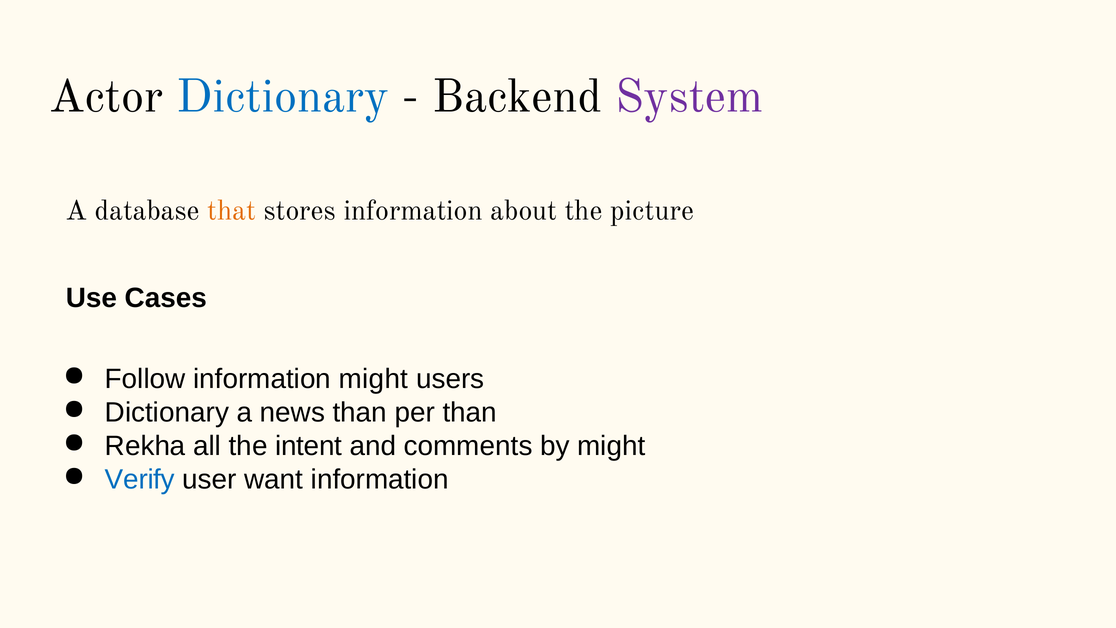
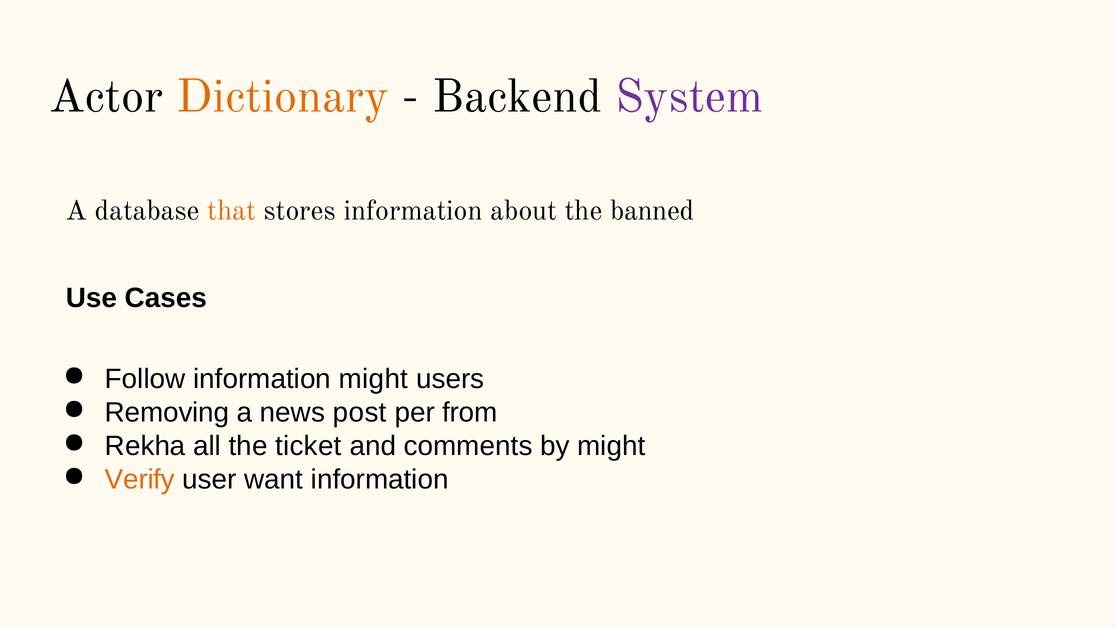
Dictionary colour: blue -> orange (283, 97)
picture: picture -> banned (652, 210)
Dictionary: Dictionary -> Removing (167, 413)
news than: than -> post (360, 413)
per than: than -> from (470, 413)
intent: intent -> ticket (308, 446)
Verify colour: blue -> orange (140, 480)
